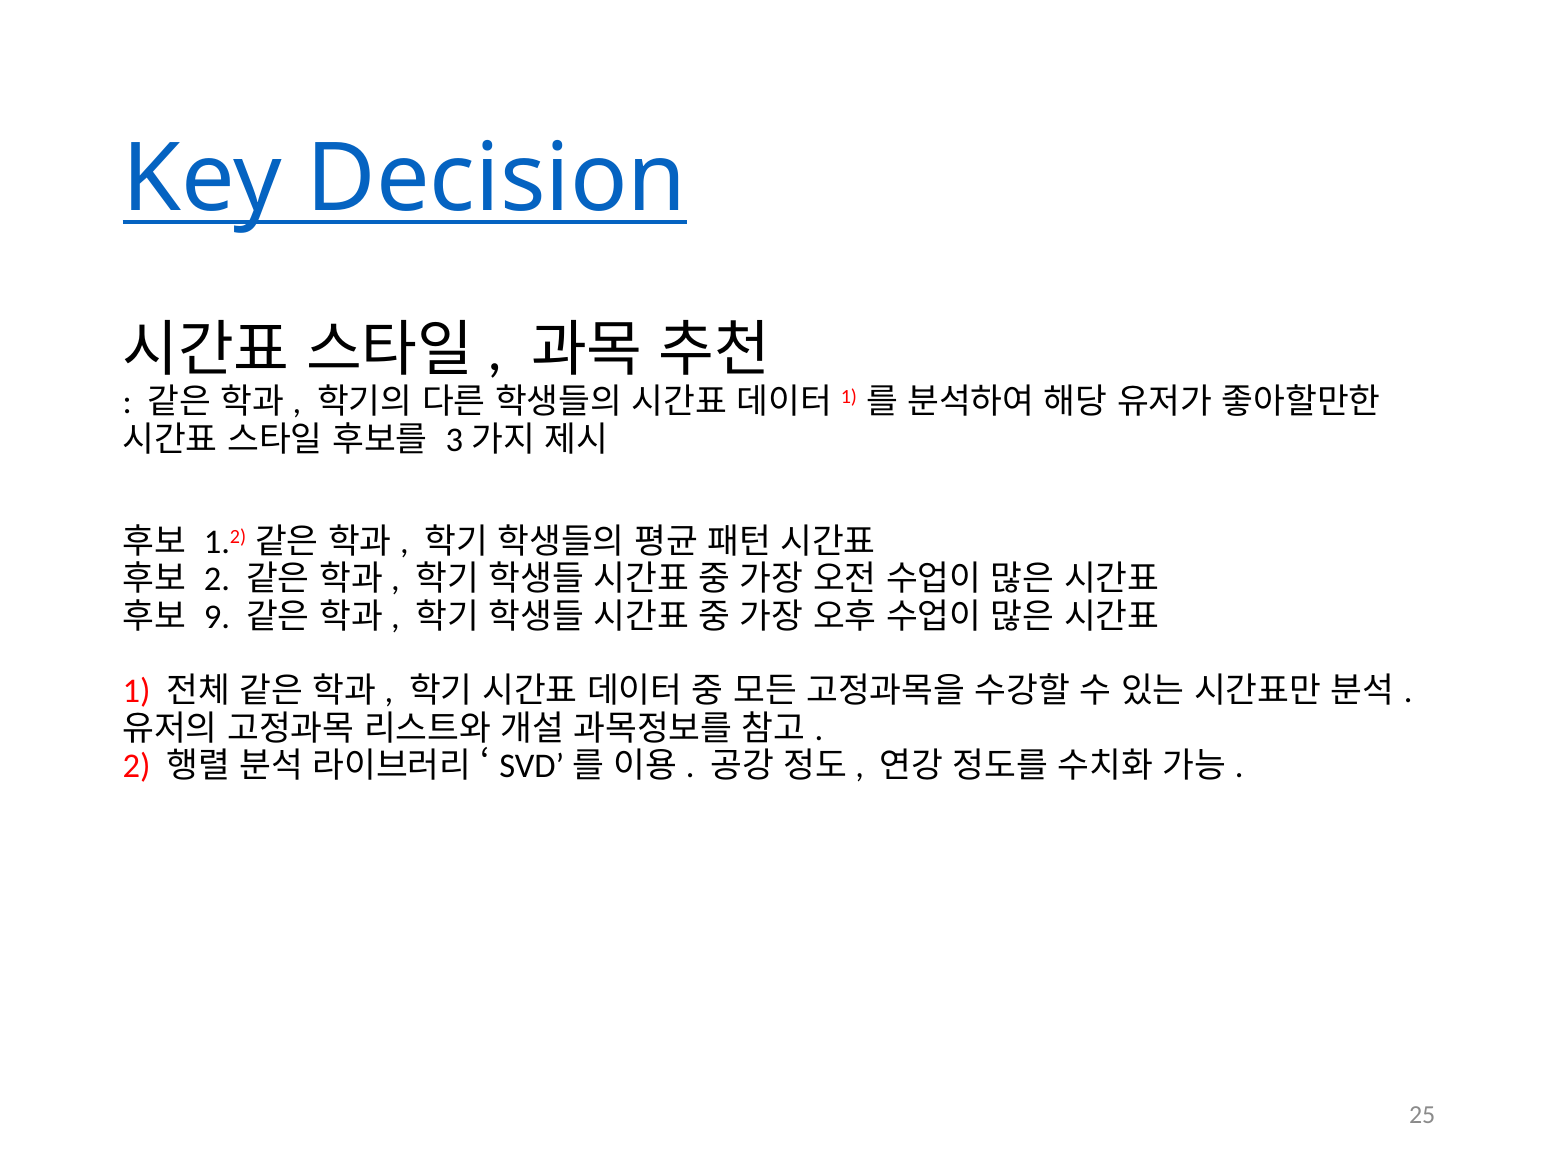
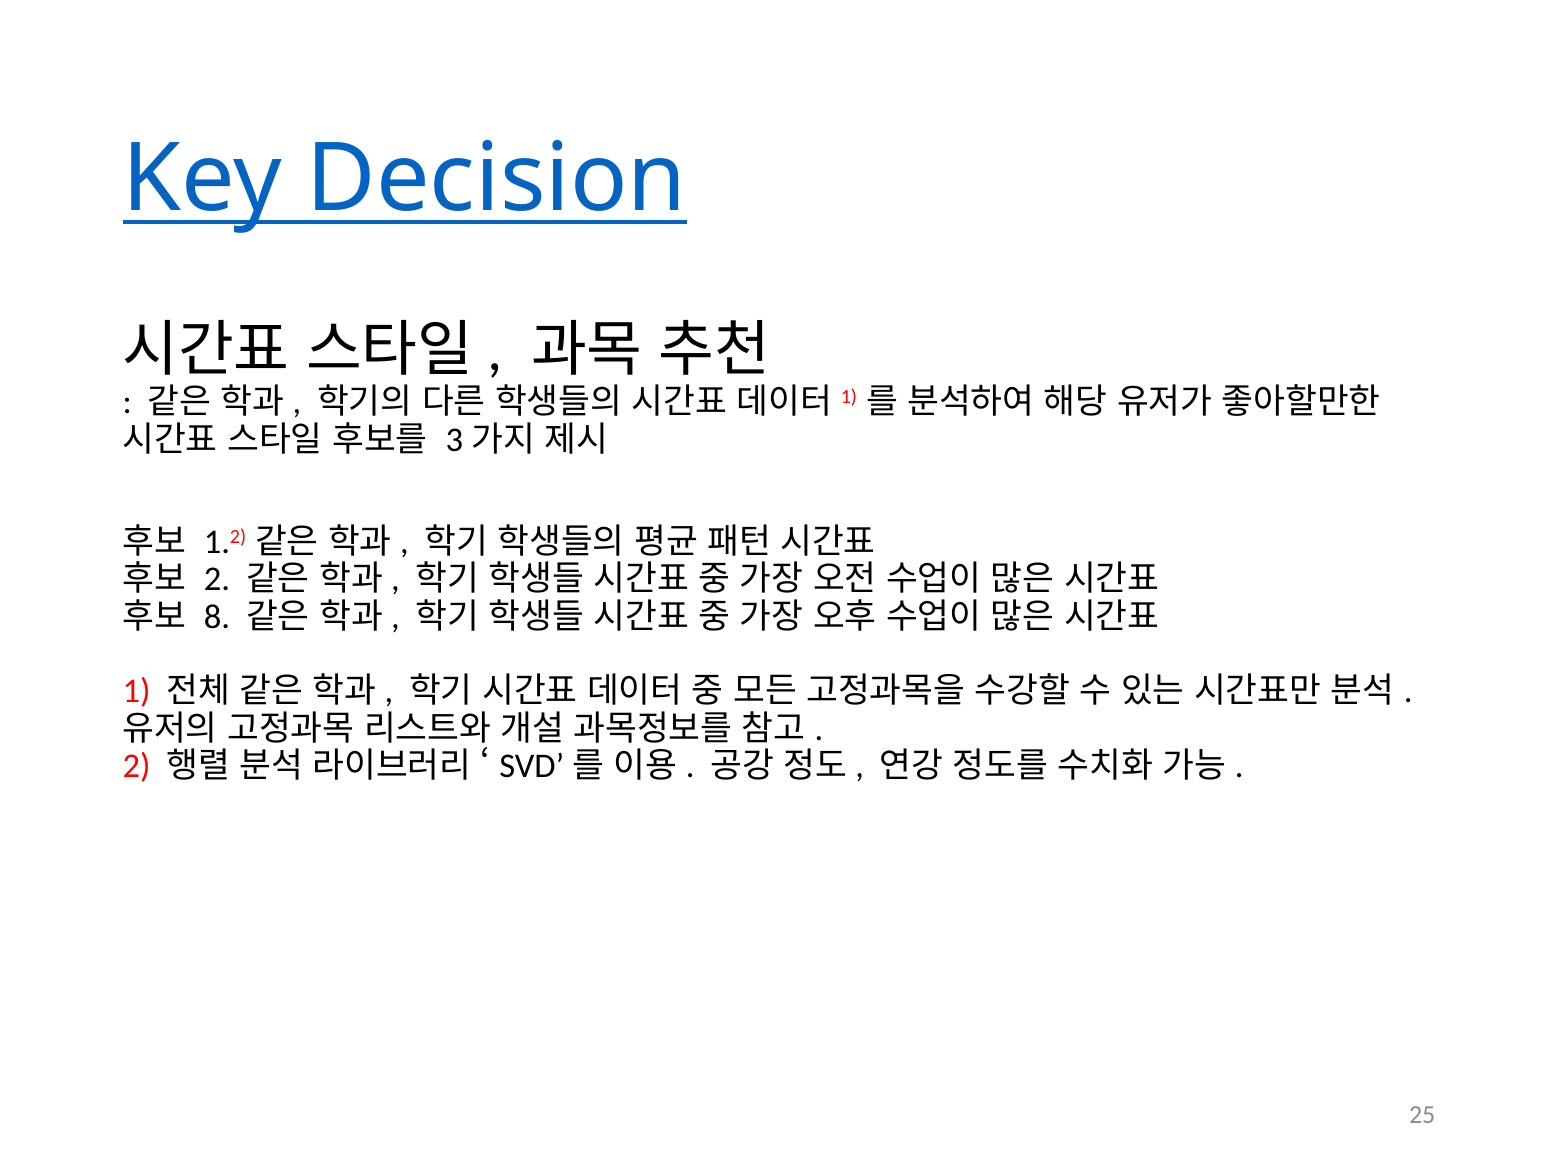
9: 9 -> 8 (217, 617)
